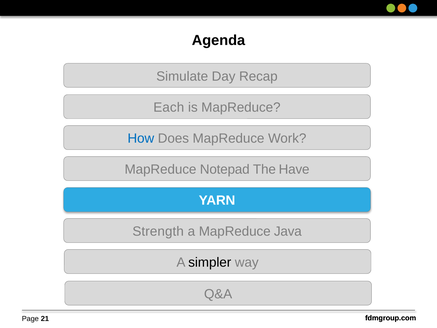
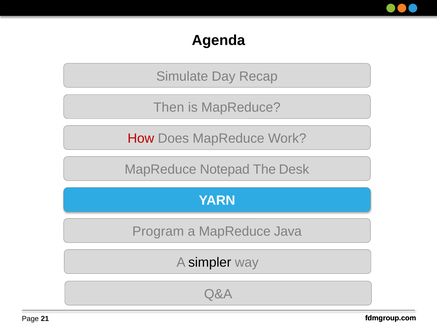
Each: Each -> Then (169, 107)
How colour: blue -> red (141, 138)
Have: Have -> Desk (294, 169)
Strength: Strength -> Program (158, 231)
